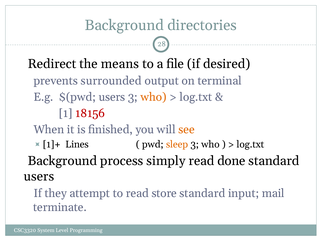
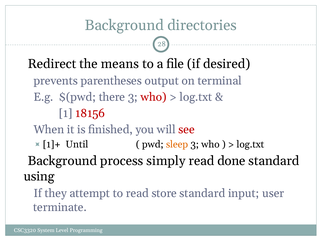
surrounded: surrounded -> parentheses (111, 81)
$(pwd users: users -> there (112, 97)
who colour: orange -> red (154, 97)
see colour: orange -> red (187, 130)
Lines: Lines -> Until (77, 145)
users: users -> using (39, 177)
mail: mail -> user (273, 194)
